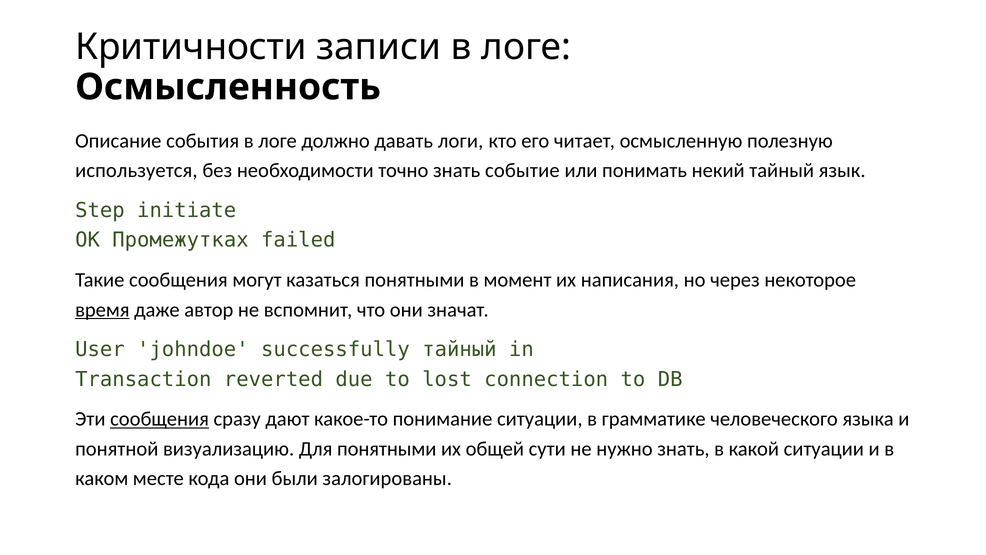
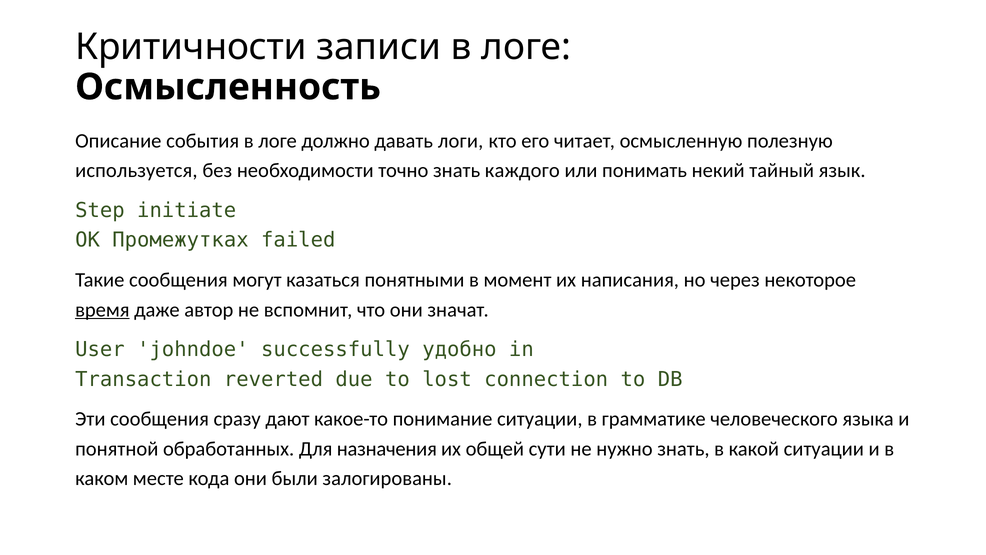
событие: событие -> каждого (522, 171)
successfully тайный: тайный -> удобно (459, 349)
сообщения underline: present -> none (160, 419)
визуализацию: визуализацию -> обработанных (229, 449)
Для понятными: понятными -> назначения (387, 449)
